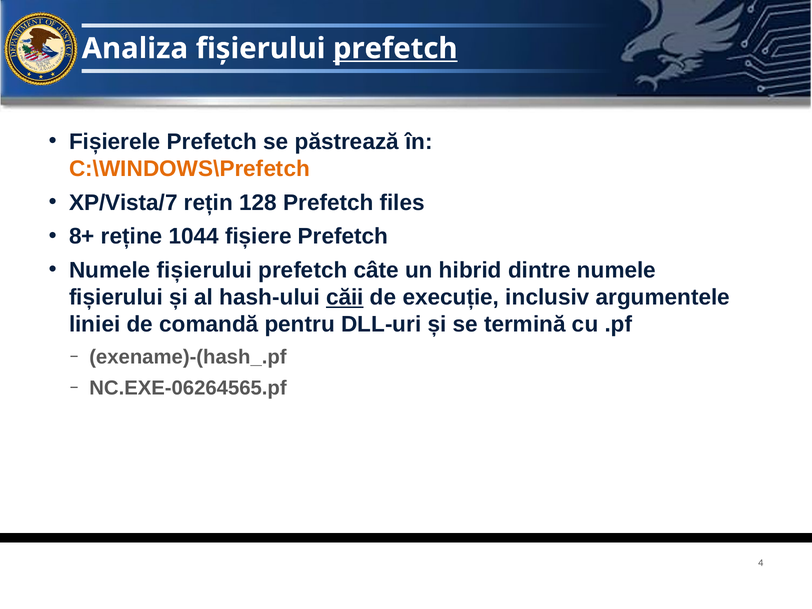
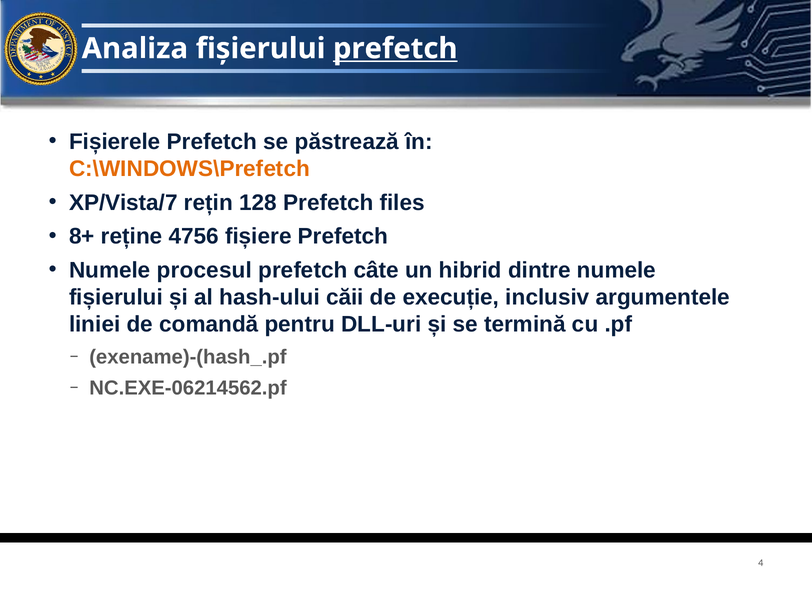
1044: 1044 -> 4756 (194, 236)
fișierului: fișierului -> procesul (204, 270)
căii underline: present -> none (345, 297)
NC.EXE-06264565.pf: NC.EXE-06264565.pf -> NC.EXE-06214562.pf (188, 388)
